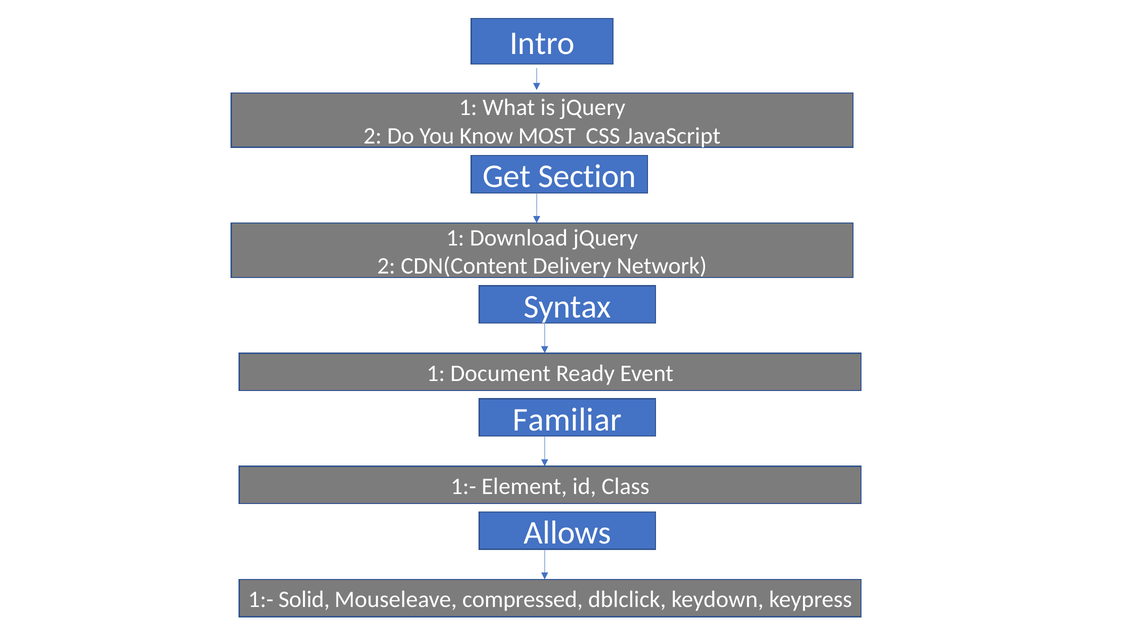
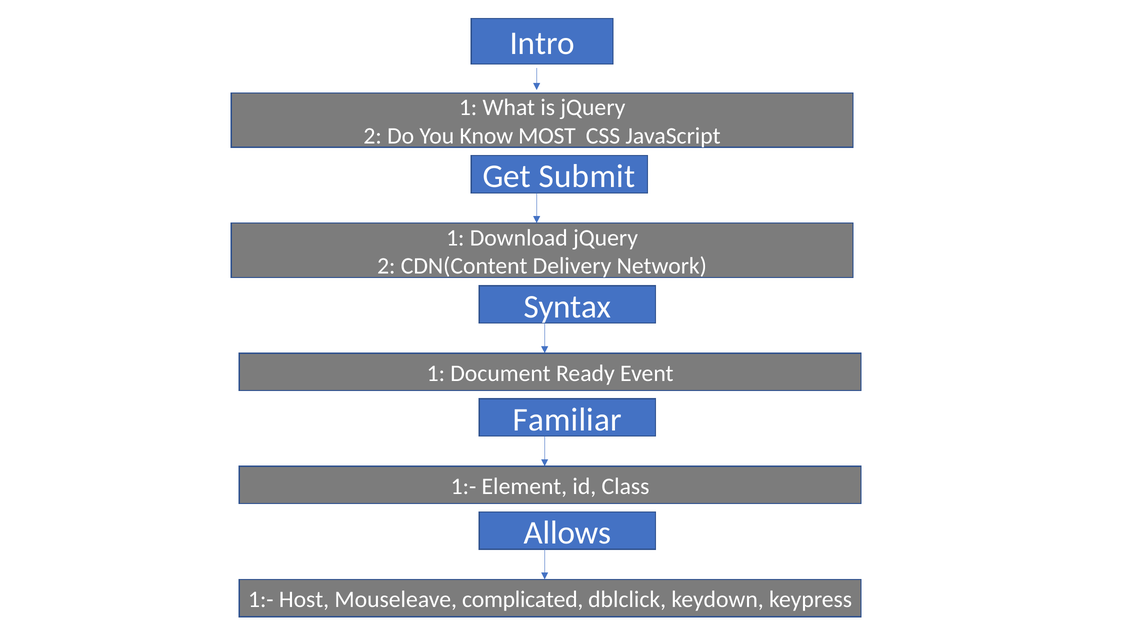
Section: Section -> Submit (587, 177)
Solid: Solid -> Host (304, 600)
compressed: compressed -> complicated (523, 600)
